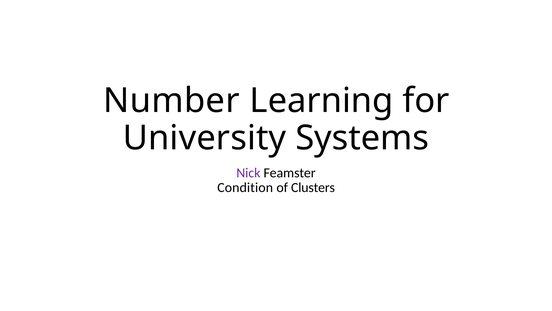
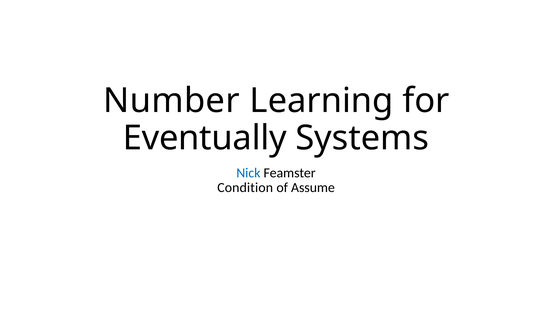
University: University -> Eventually (205, 138)
Nick colour: purple -> blue (248, 173)
Clusters: Clusters -> Assume (313, 187)
